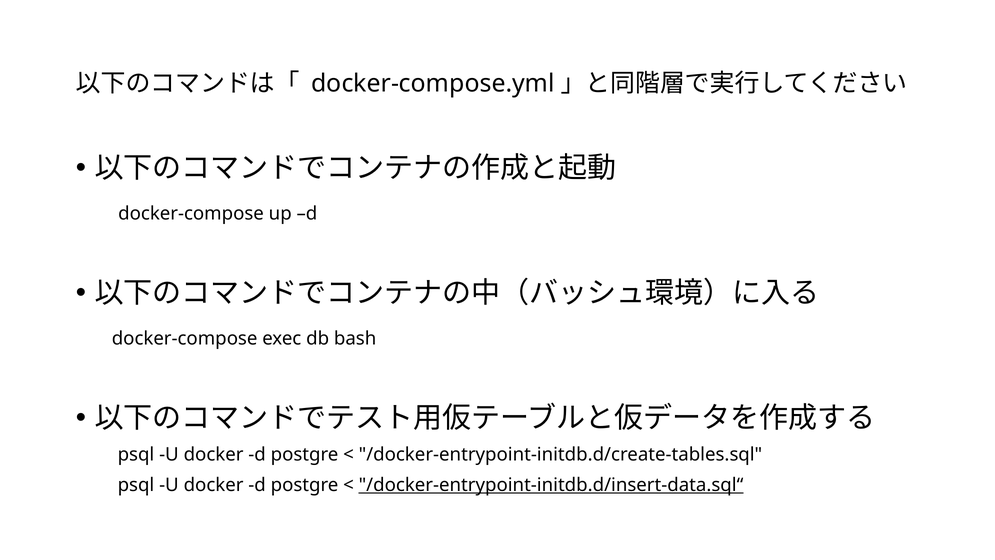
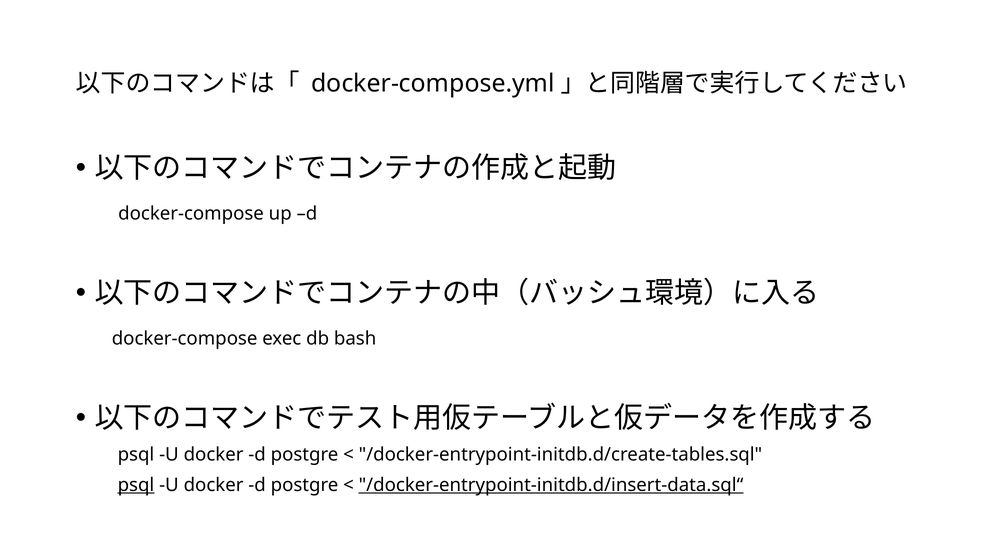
psql underline: none -> present (136, 485)
